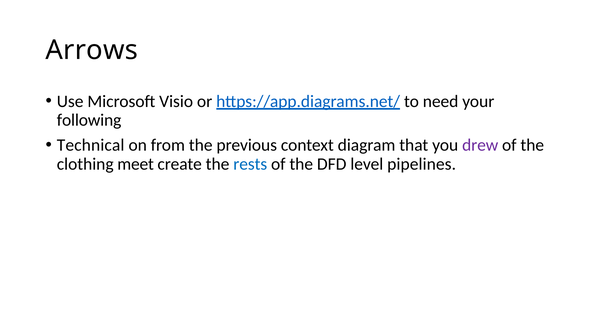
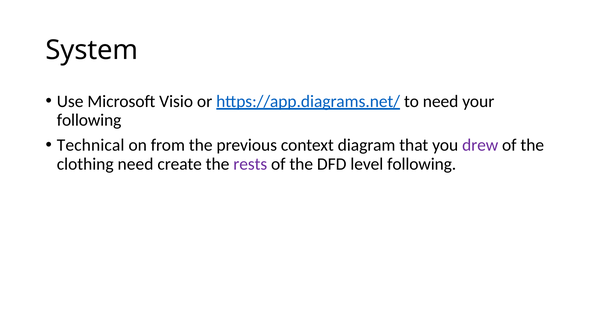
Arrows: Arrows -> System (92, 50)
clothing meet: meet -> need (135, 164)
rests colour: blue -> purple (250, 164)
level pipelines: pipelines -> following (422, 164)
